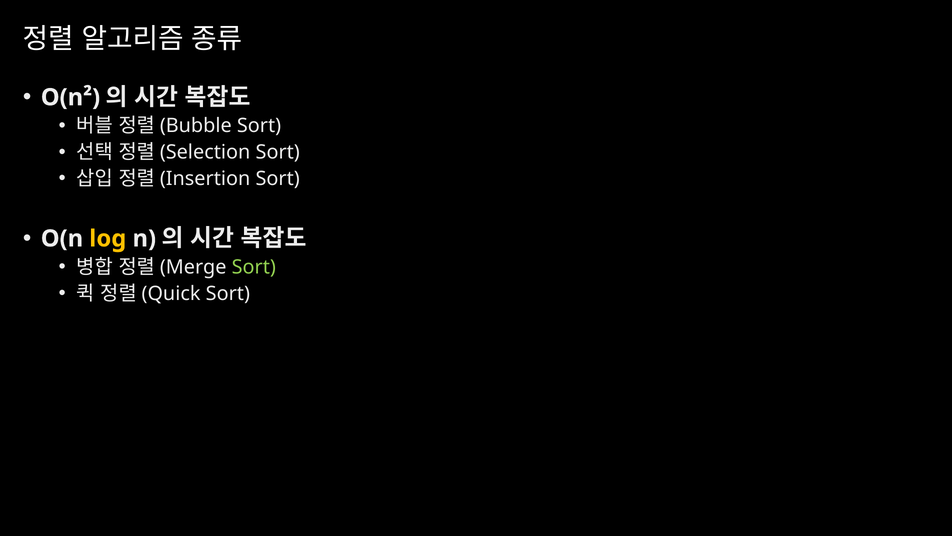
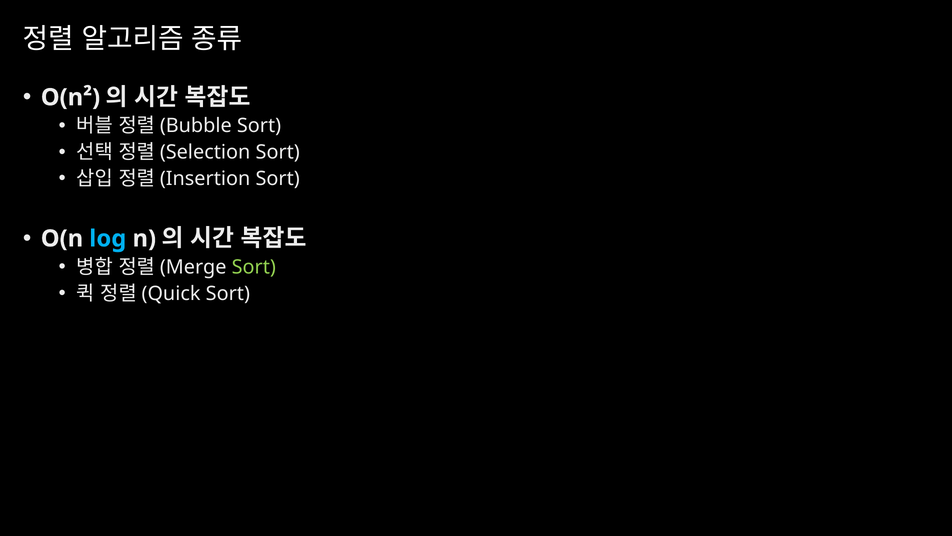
log colour: yellow -> light blue (108, 238)
